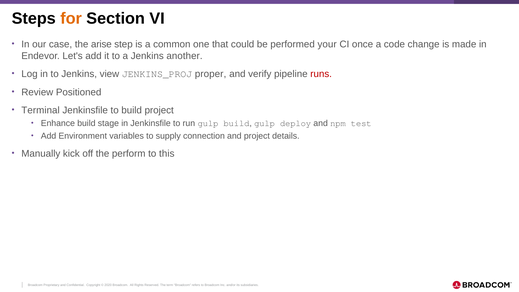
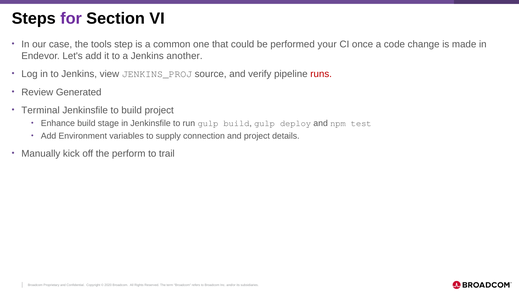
for colour: orange -> purple (71, 18)
arise: arise -> tools (101, 44)
proper: proper -> source (211, 74)
Positioned: Positioned -> Generated (79, 92)
this: this -> trail (167, 153)
